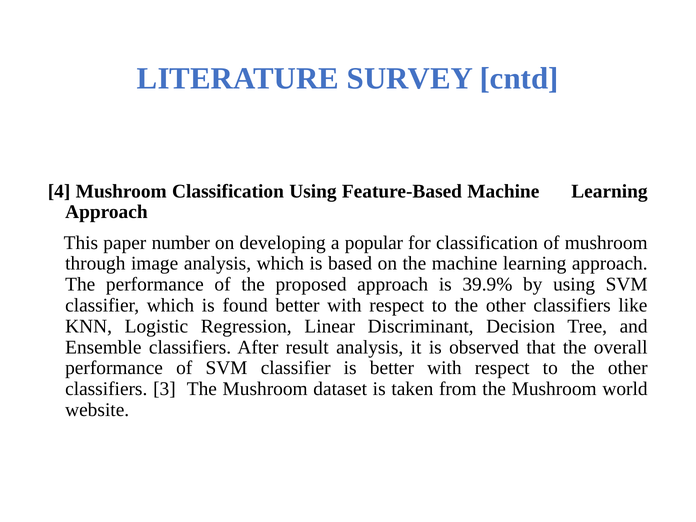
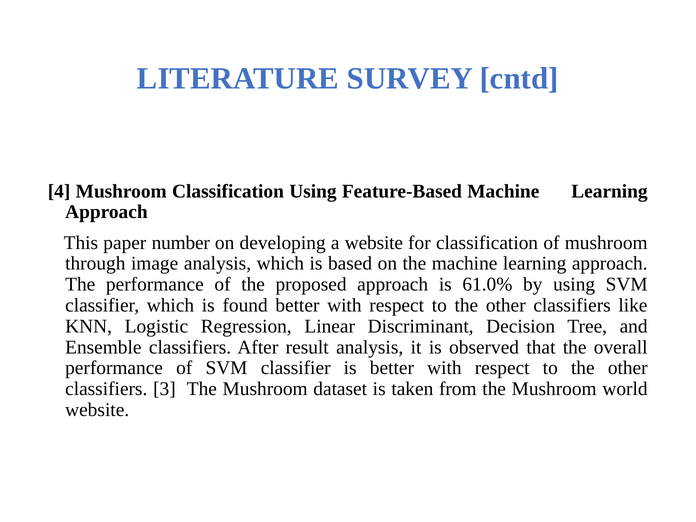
a popular: popular -> website (374, 243)
39.9%: 39.9% -> 61.0% (487, 284)
